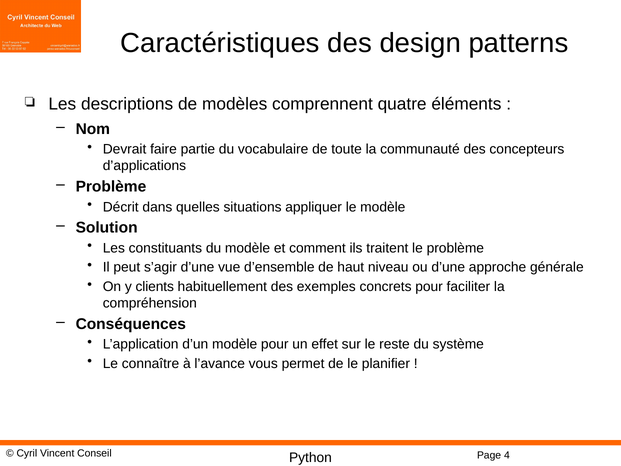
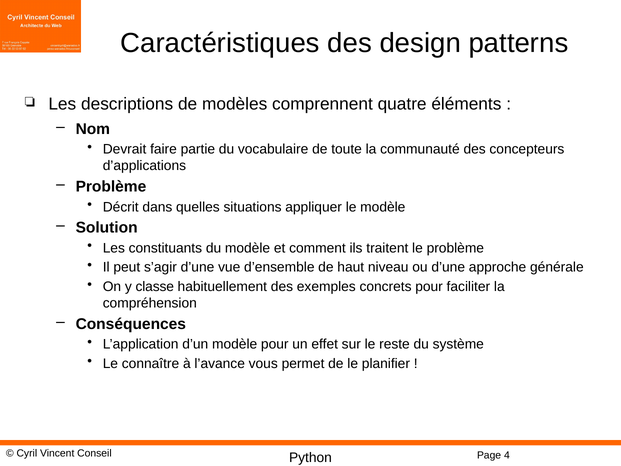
clients: clients -> classe (155, 287)
